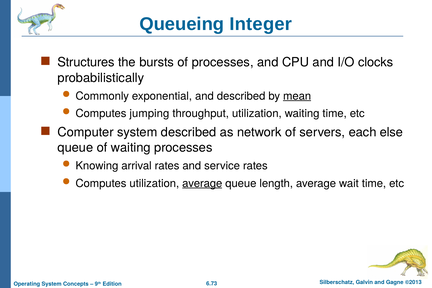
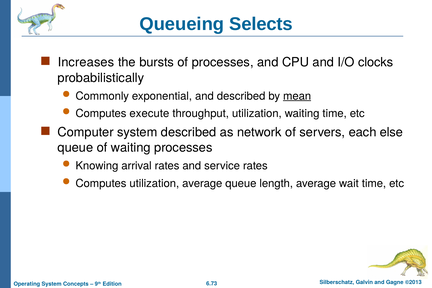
Integer: Integer -> Selects (261, 24)
Structures: Structures -> Increases (86, 62)
jumping: jumping -> execute (149, 113)
average underline: present -> none (202, 183)
